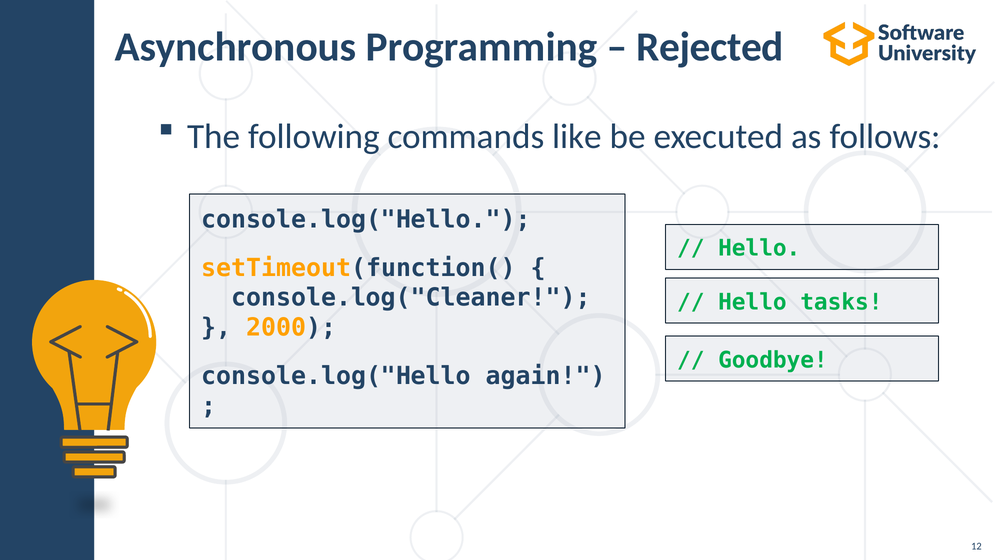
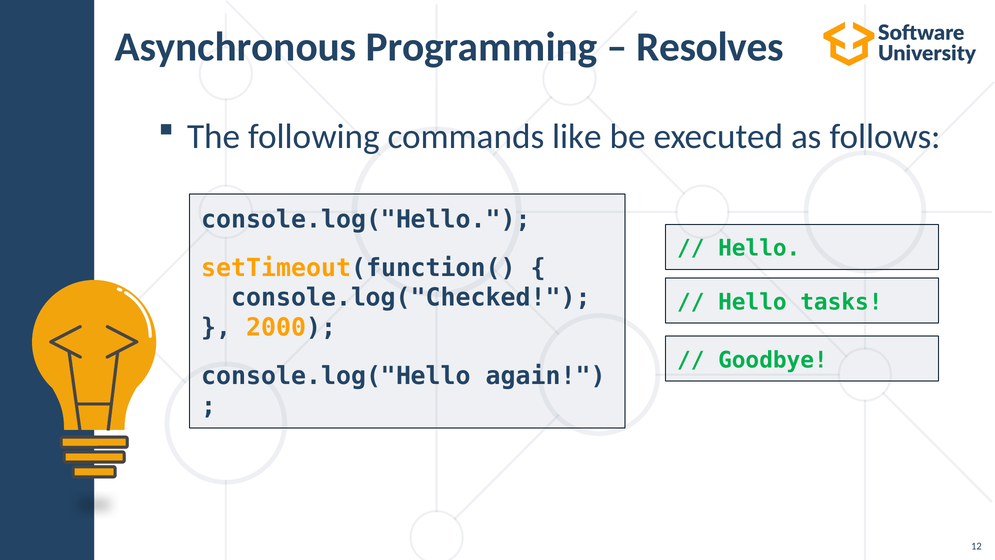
Rejected: Rejected -> Resolves (710, 47)
console.log("Cleaner: console.log("Cleaner -> console.log("Checked (411, 298)
